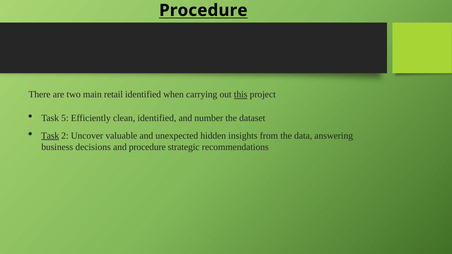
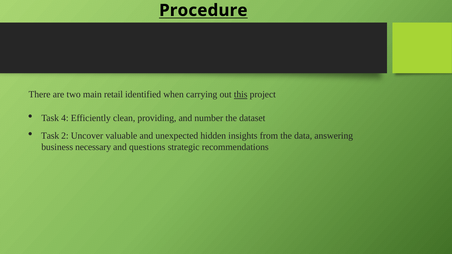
5: 5 -> 4 (65, 118)
clean identified: identified -> providing (157, 118)
Task underline: present -> none (50, 136)
decisions: decisions -> necessary (93, 147)
and procedure: procedure -> questions (147, 147)
